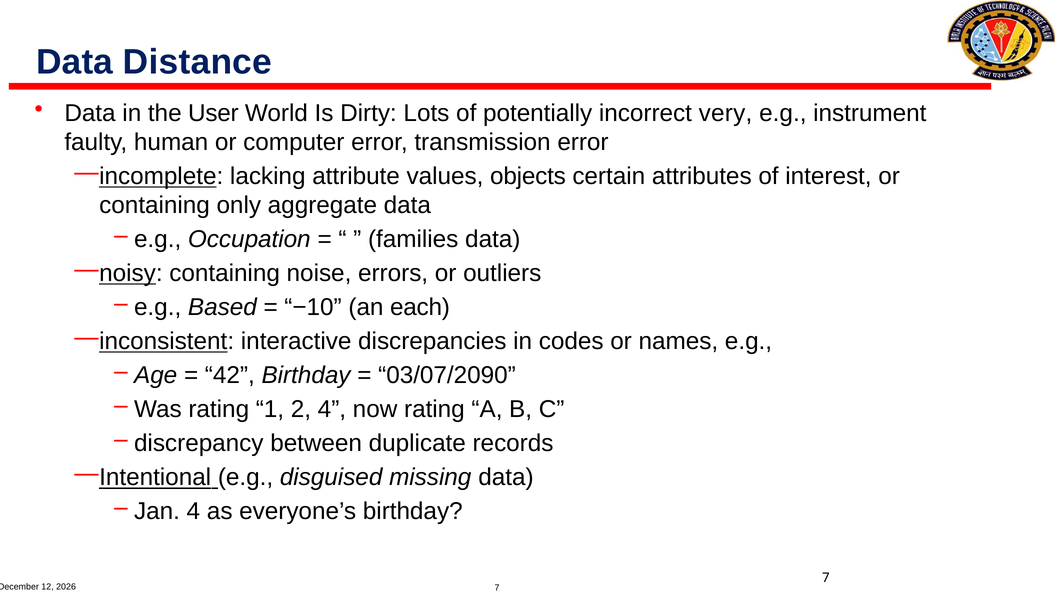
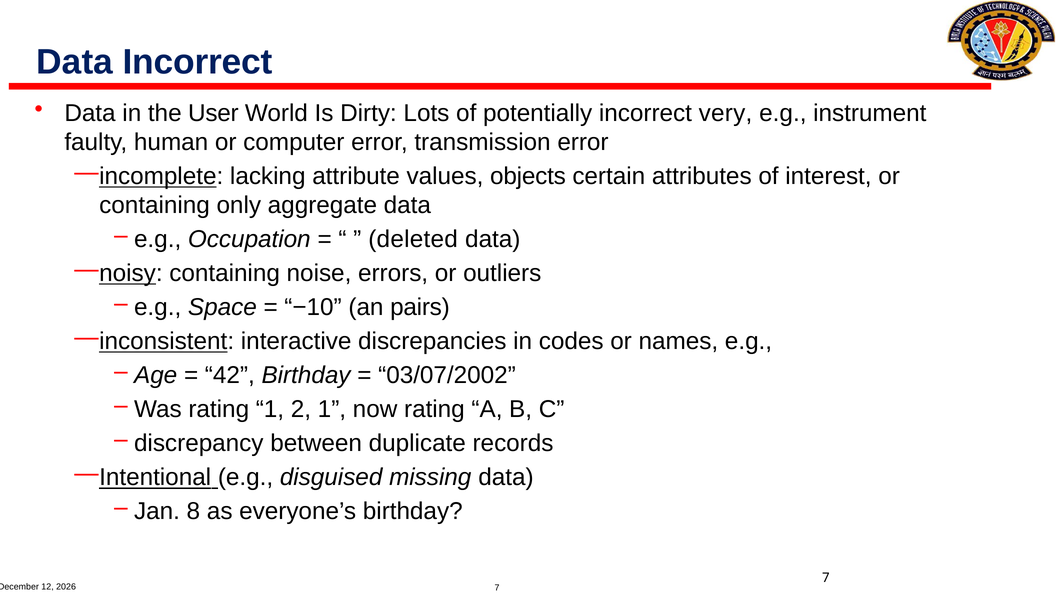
Data Distance: Distance -> Incorrect (198, 62)
families: families -> deleted (413, 240)
Based: Based -> Space (222, 308)
each: each -> pairs (420, 308)
03/07/2090: 03/07/2090 -> 03/07/2002 (447, 376)
2 4: 4 -> 1 (332, 410)
Jan 4: 4 -> 8 (193, 512)
